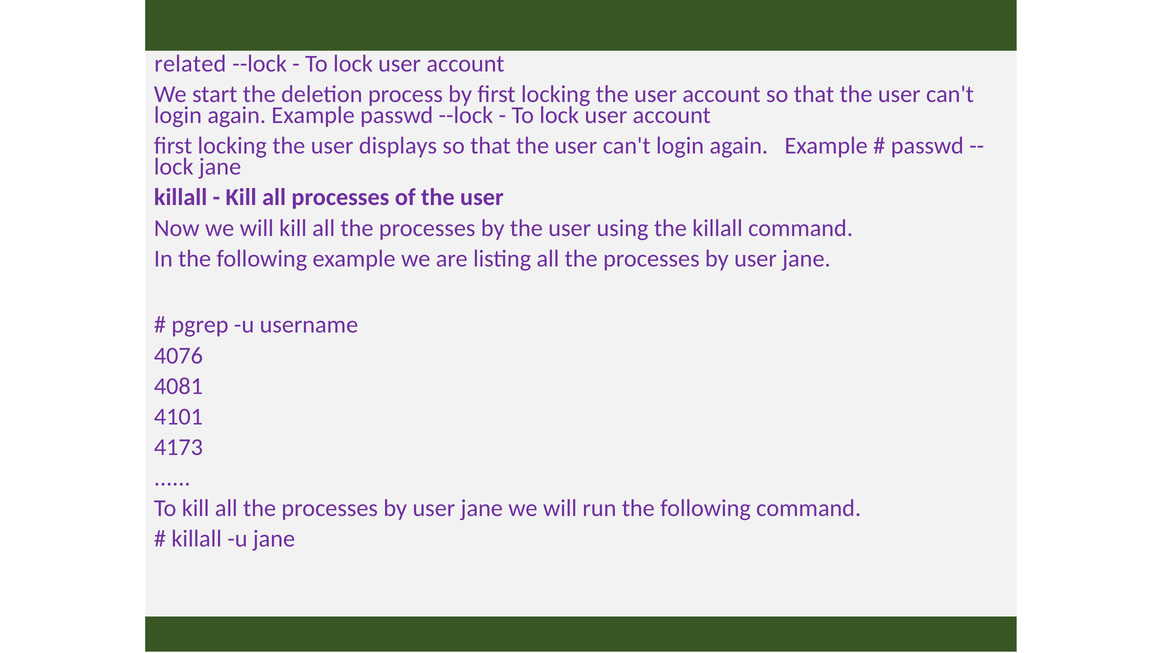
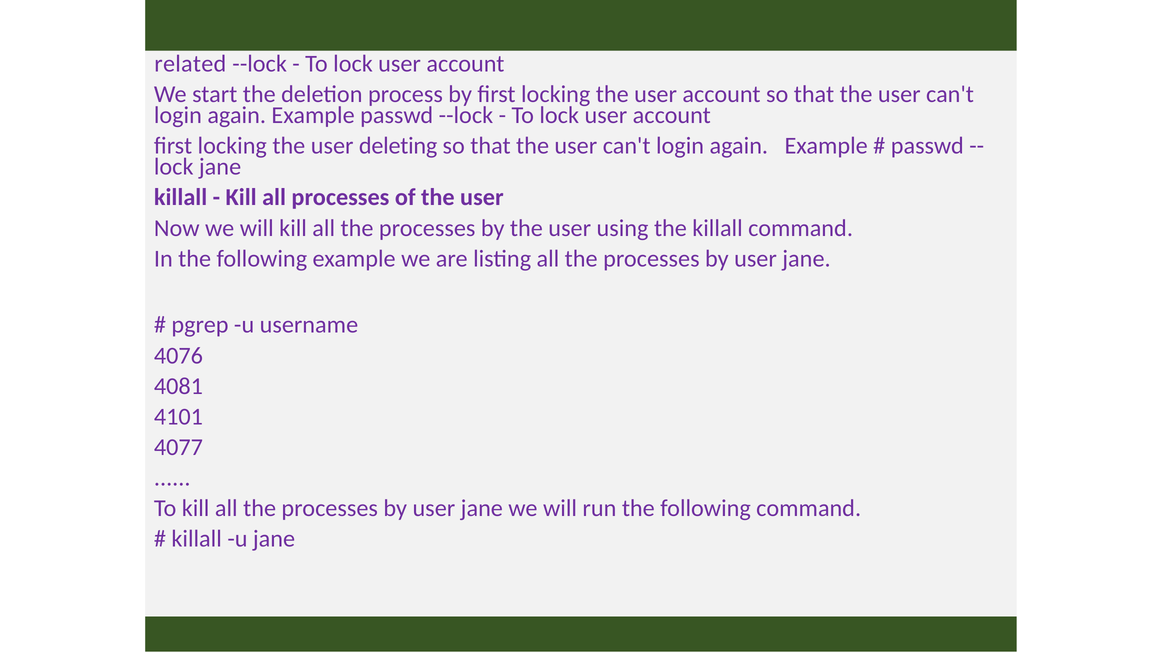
displays: displays -> deleting (398, 146)
4173: 4173 -> 4077 (178, 448)
